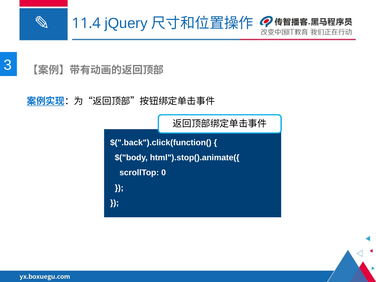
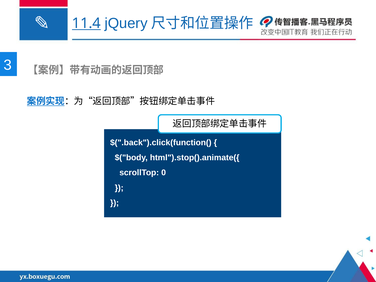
11.4 underline: none -> present (86, 23)
